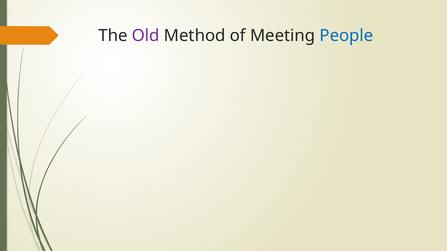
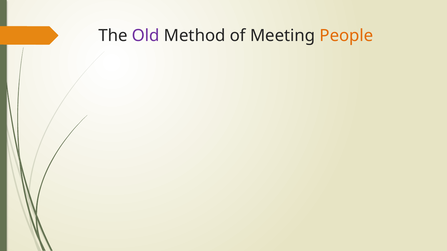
People colour: blue -> orange (346, 36)
